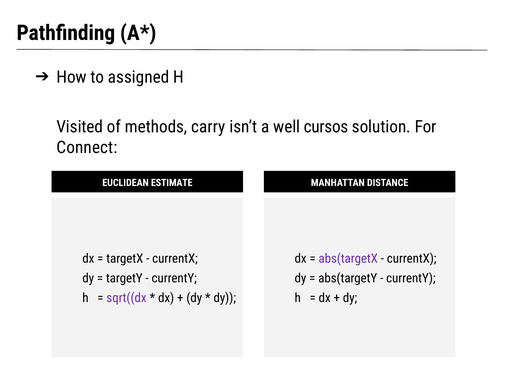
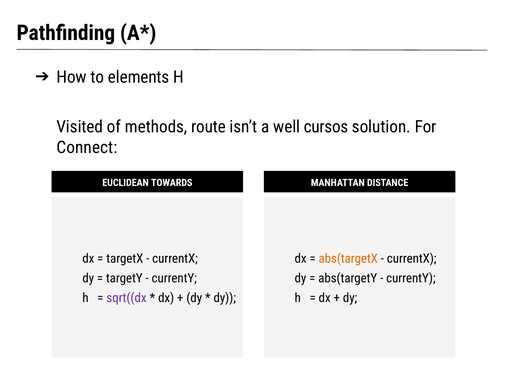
assigned: assigned -> elements (139, 77)
carry: carry -> route (208, 127)
ESTIMATE: ESTIMATE -> TOWARDS (172, 183)
abs(targetX colour: purple -> orange (348, 258)
